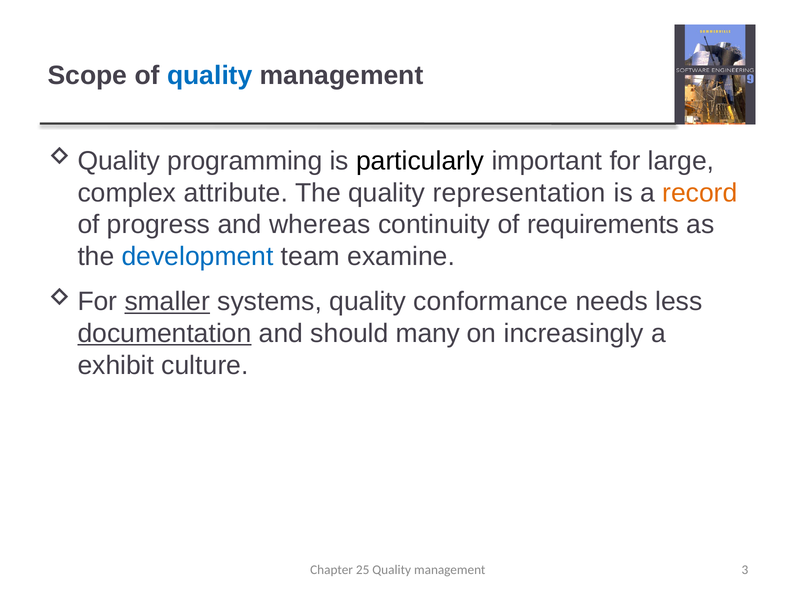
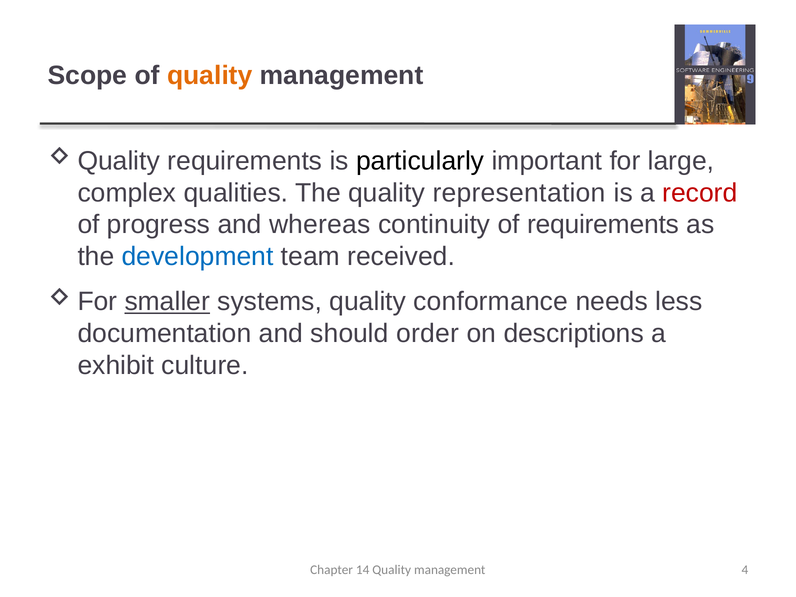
quality colour: blue -> orange (210, 76)
programming: programming -> requirements (245, 161)
attribute: attribute -> qualities (236, 193)
record colour: orange -> red (700, 193)
examine: examine -> received (401, 257)
documentation underline: present -> none (164, 333)
many: many -> order (428, 333)
increasingly: increasingly -> descriptions (574, 333)
25: 25 -> 14 (363, 570)
3: 3 -> 4 (745, 570)
